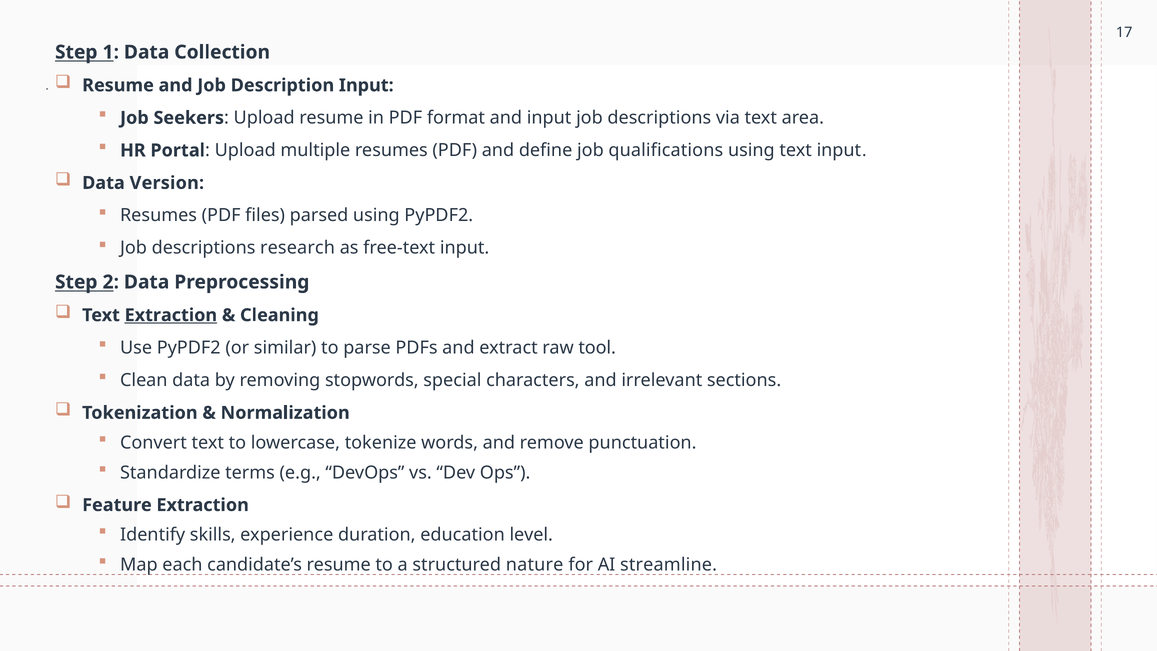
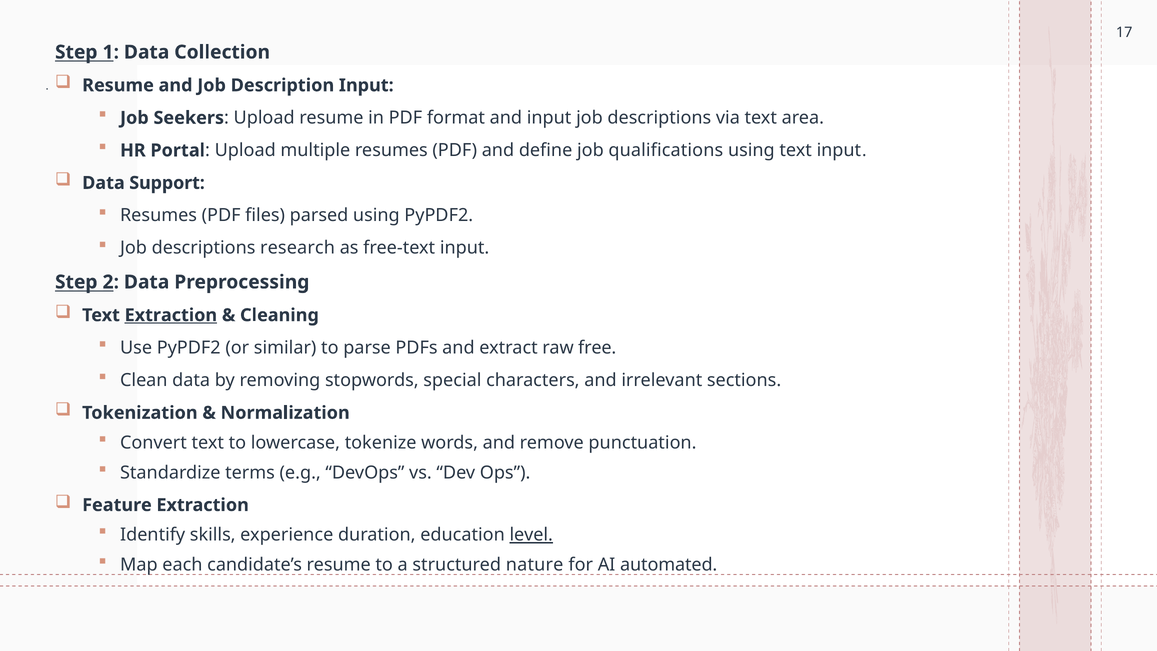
Version: Version -> Support (167, 183)
tool: tool -> free (597, 348)
level underline: none -> present (531, 535)
streamline: streamline -> automated (669, 565)
